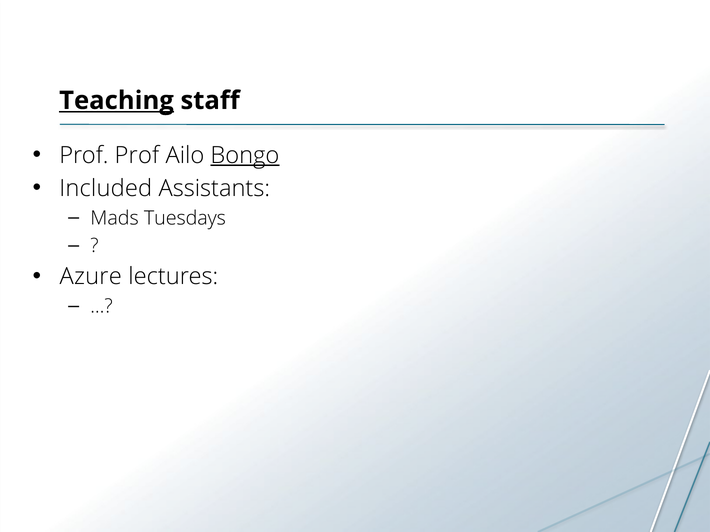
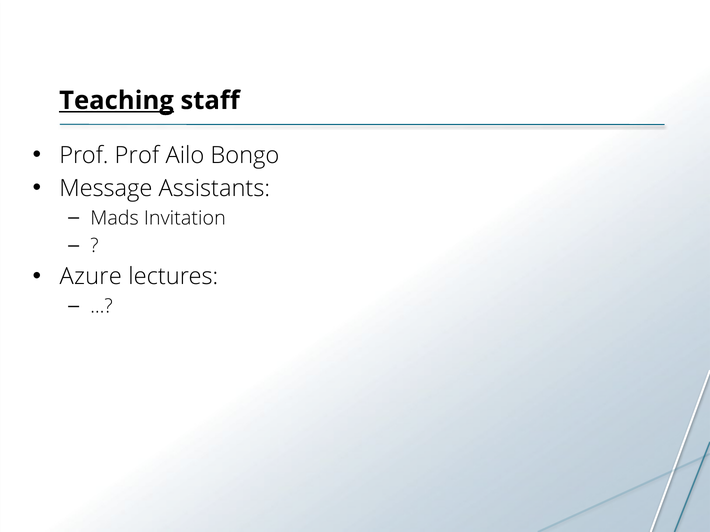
Bongo underline: present -> none (245, 155)
Included: Included -> Message (106, 188)
Tuesdays: Tuesdays -> Invitation (185, 218)
